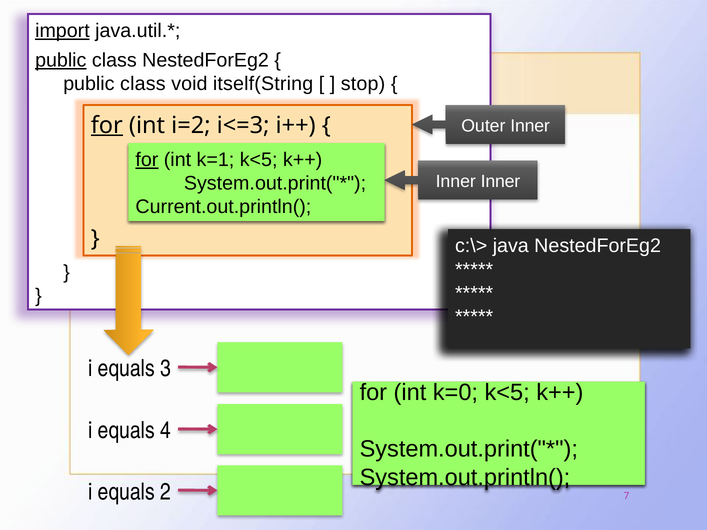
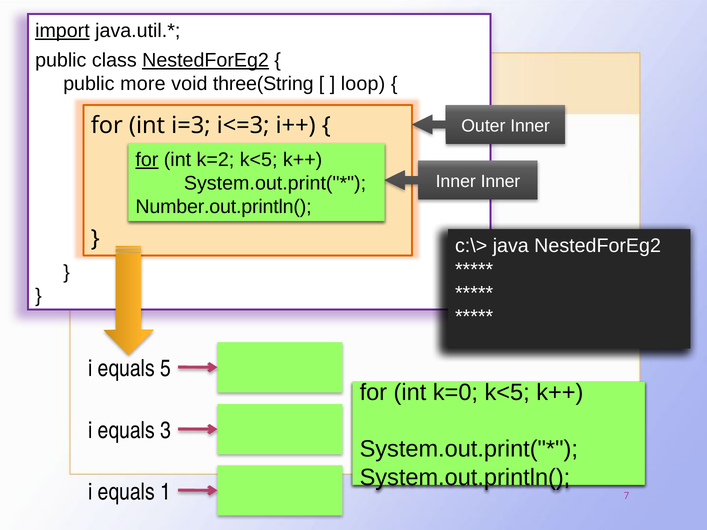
public underline: present -> none (61, 60)
NestedForEg2 underline: none -> present (206, 60)
class: class -> more (143, 84)
itself(String: itself(String -> three(String (263, 84)
stop: stop -> loop (363, 84)
for underline: present -> none (107, 125)
i=2: i=2 -> i=3 (191, 125)
k=1: k=1 -> k=2 (215, 160)
Current.out.println(: Current.out.println( -> Number.out.println( (223, 207)
3: 3 -> 5 (166, 369)
4: 4 -> 3 (166, 431)
2: 2 -> 1 (166, 492)
